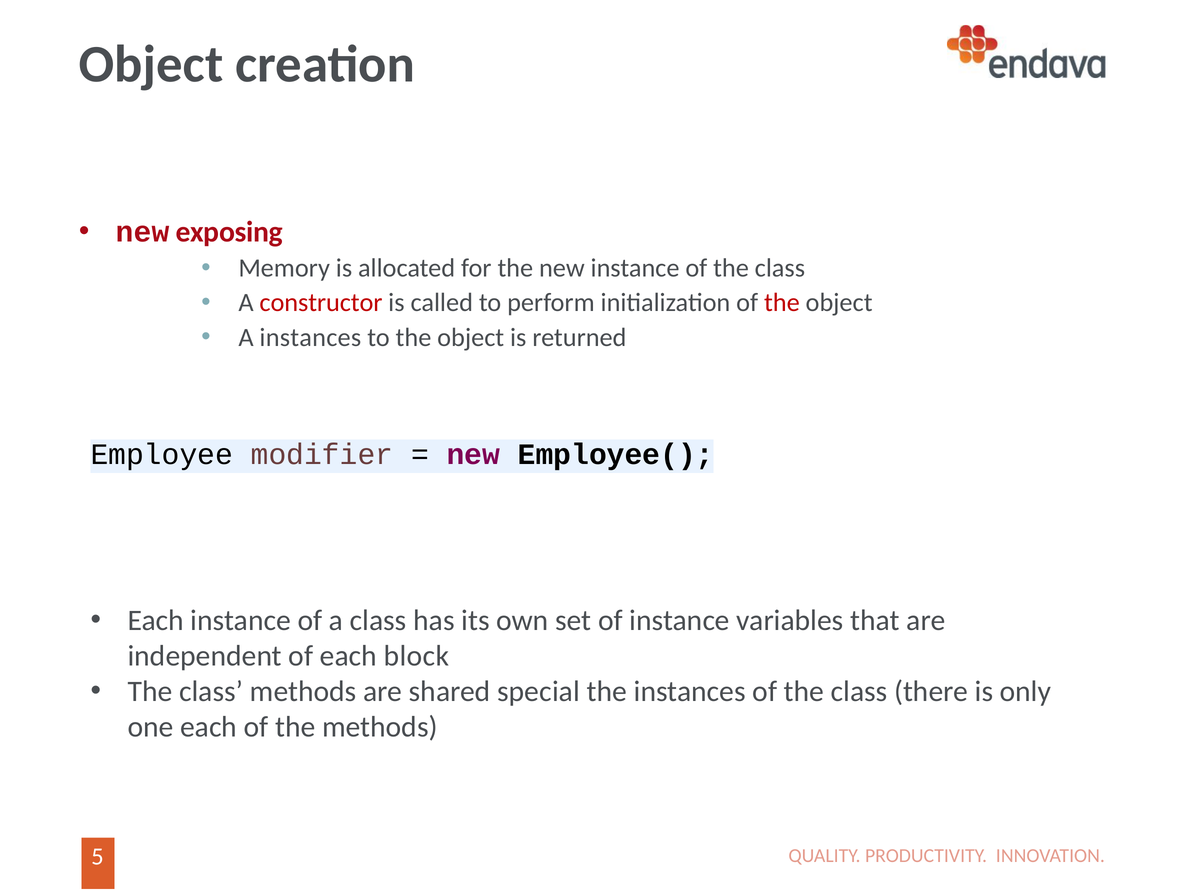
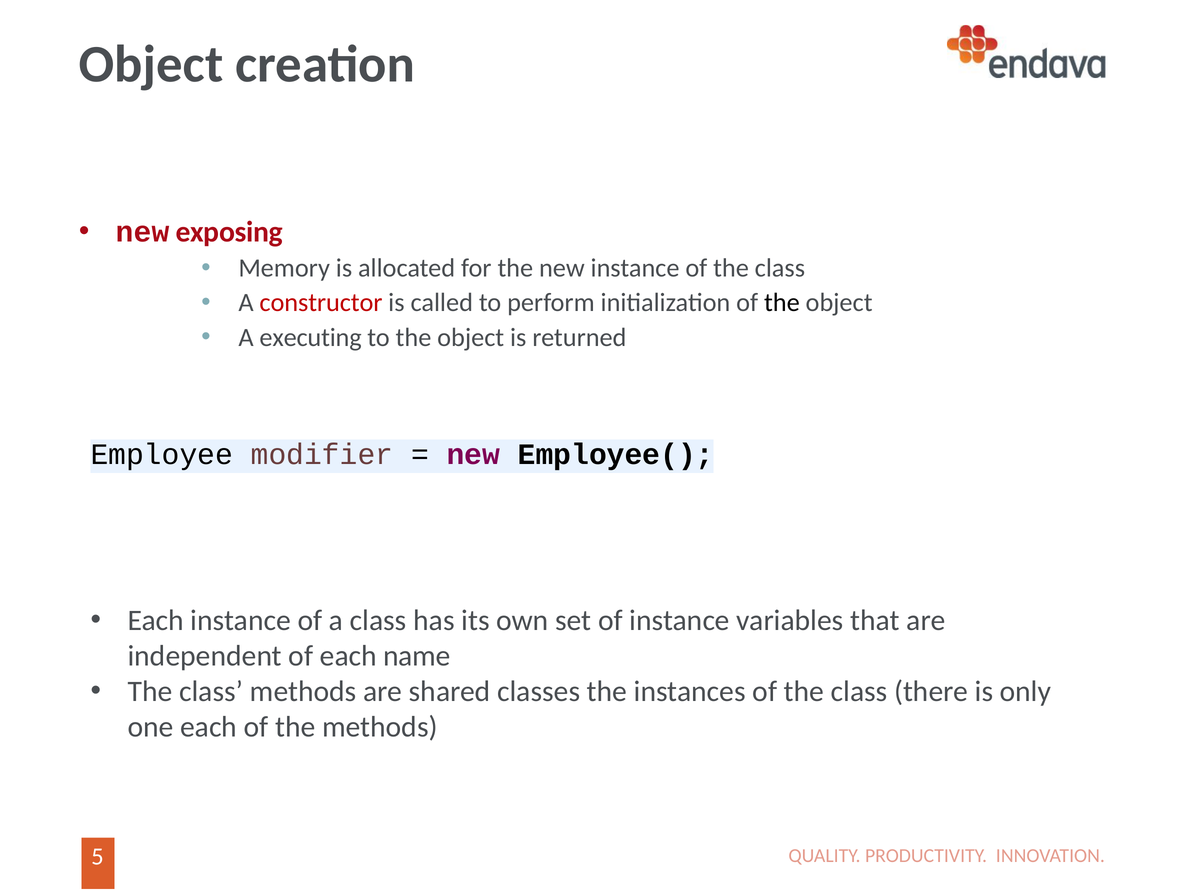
the colour: red -> black (782, 303)
A instances: instances -> executing (311, 337)
block: block -> name (417, 656)
special: special -> classes (539, 692)
